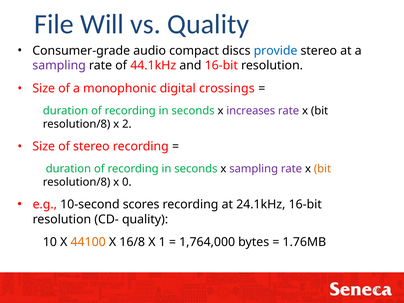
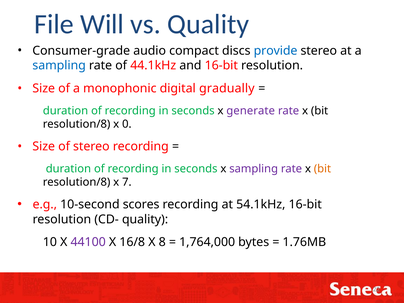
sampling colour: purple -> blue (59, 66)
crossings: crossings -> gradually (227, 88)
increases: increases -> generate (251, 111)
2: 2 -> 0 (127, 124)
0: 0 -> 7 (127, 182)
24.1kHz: 24.1kHz -> 54.1kHz (261, 204)
44100 colour: orange -> purple (88, 242)
1: 1 -> 8 (162, 242)
